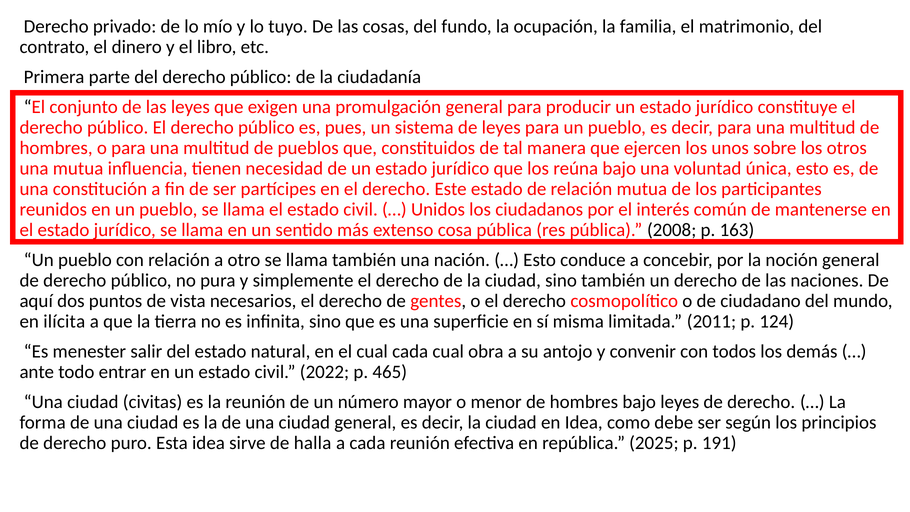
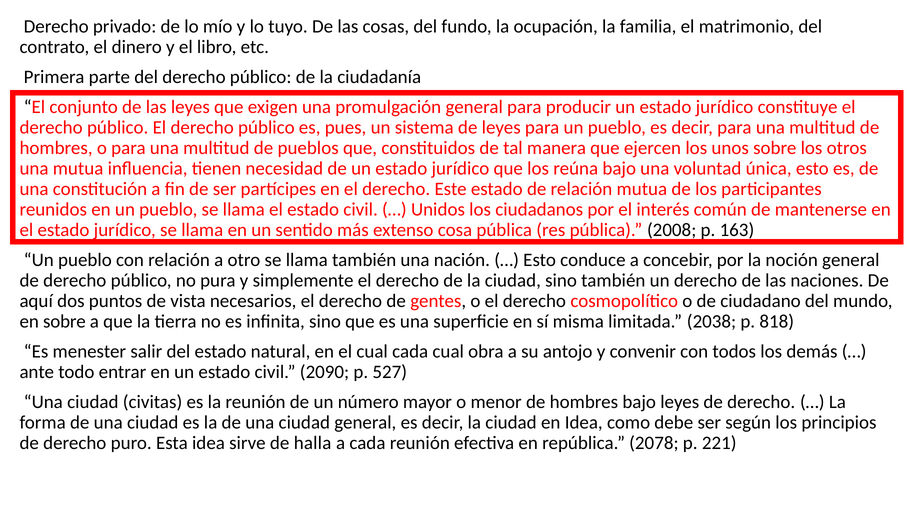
en ilícita: ilícita -> sobre (64, 321)
2011: 2011 -> 2038 (712, 321)
124: 124 -> 818 (777, 321)
2022: 2022 -> 2090 (324, 372)
465: 465 -> 527 (390, 372)
2025: 2025 -> 2078 (654, 443)
191: 191 -> 221 (719, 443)
